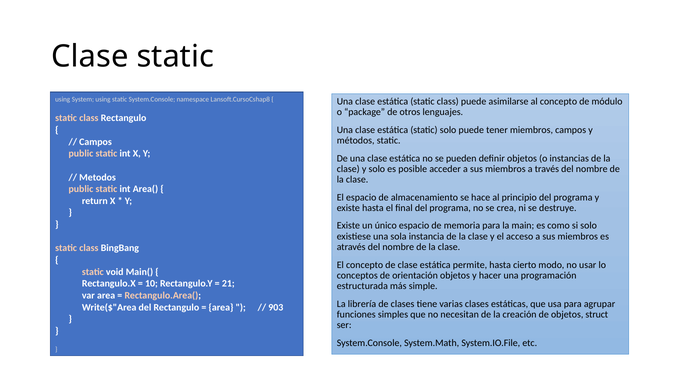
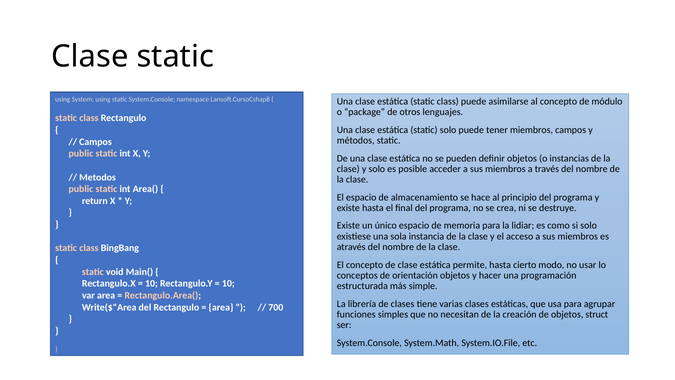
main: main -> lidiar (523, 226)
21: 21 -> 10 (228, 283)
903: 903 -> 700 (276, 307)
